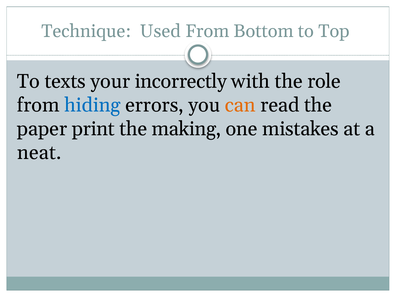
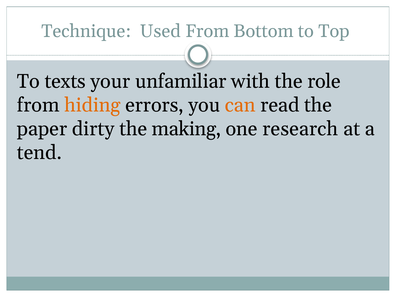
incorrectly: incorrectly -> unfamiliar (181, 81)
hiding colour: blue -> orange (92, 105)
print: print -> dirty (93, 129)
mistakes: mistakes -> research (300, 129)
neat: neat -> tend (39, 153)
